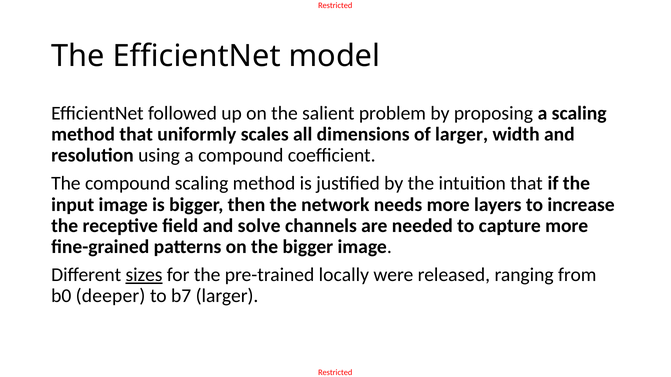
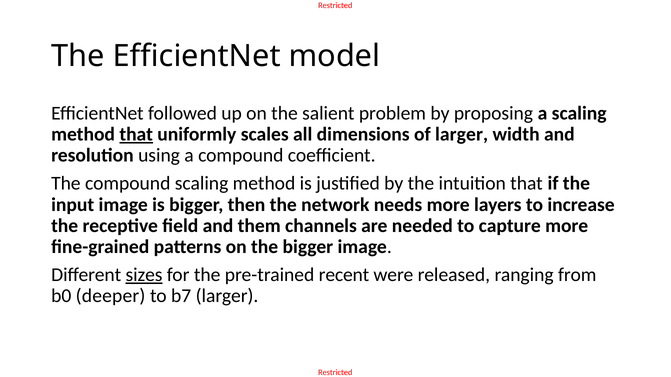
that underline: none -> present (136, 135)
solve: solve -> them (259, 226)
locally: locally -> recent (344, 275)
